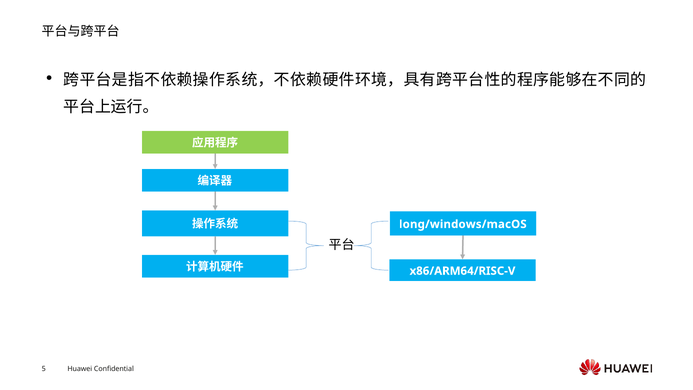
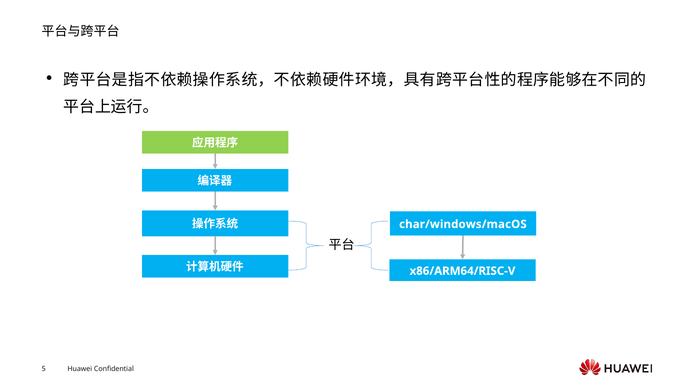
long/windows/macOS: long/windows/macOS -> char/windows/macOS (463, 224)
